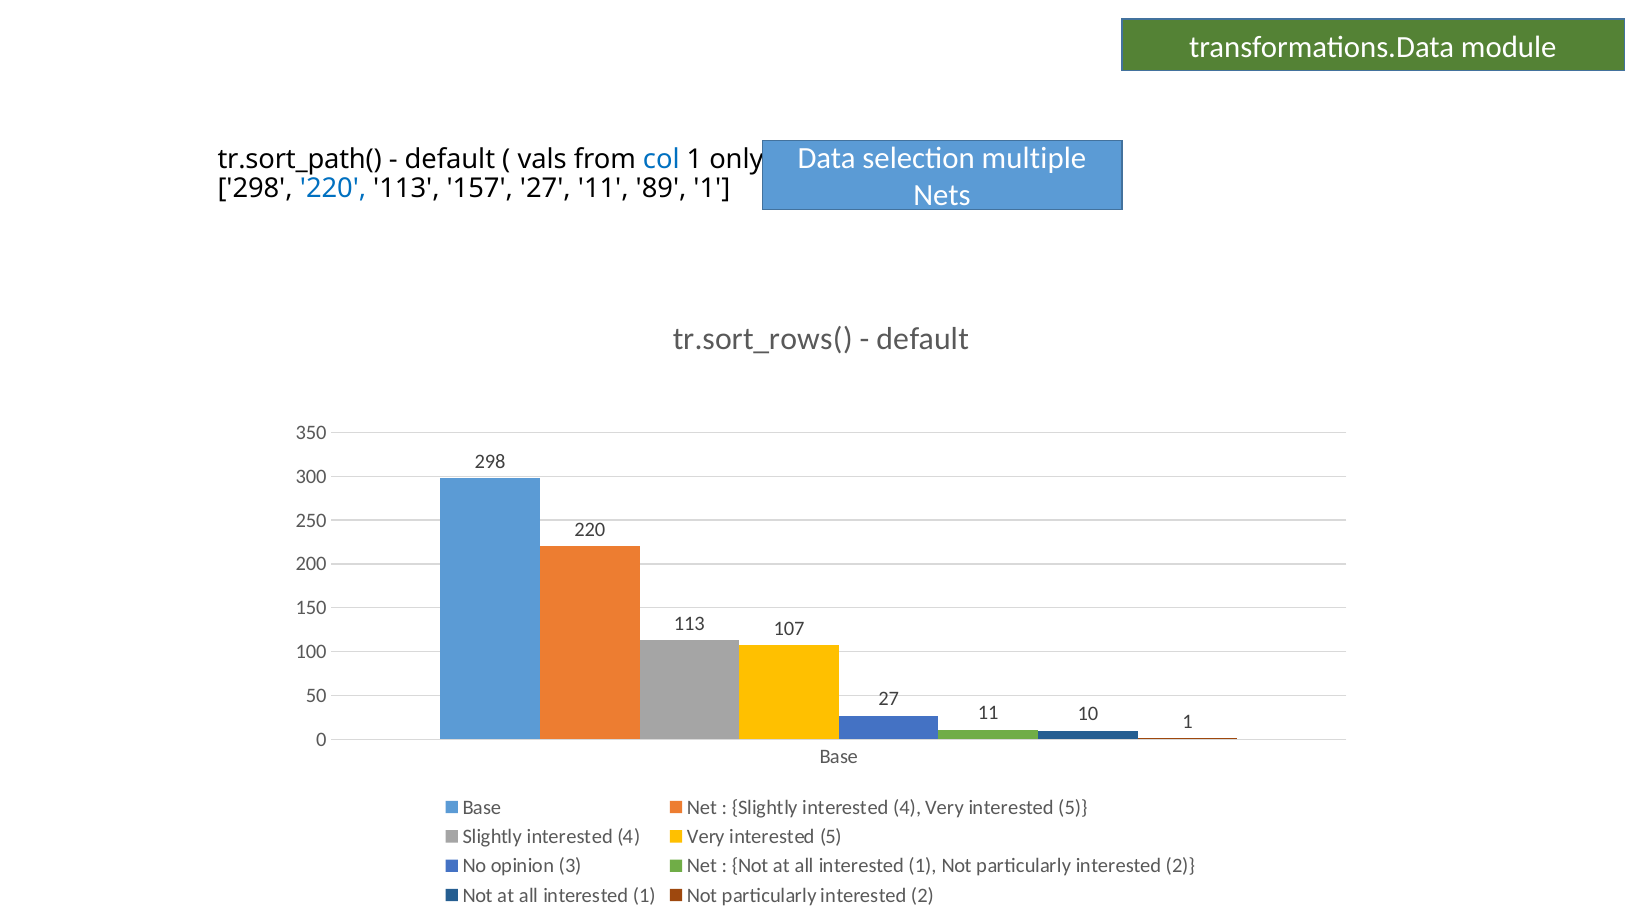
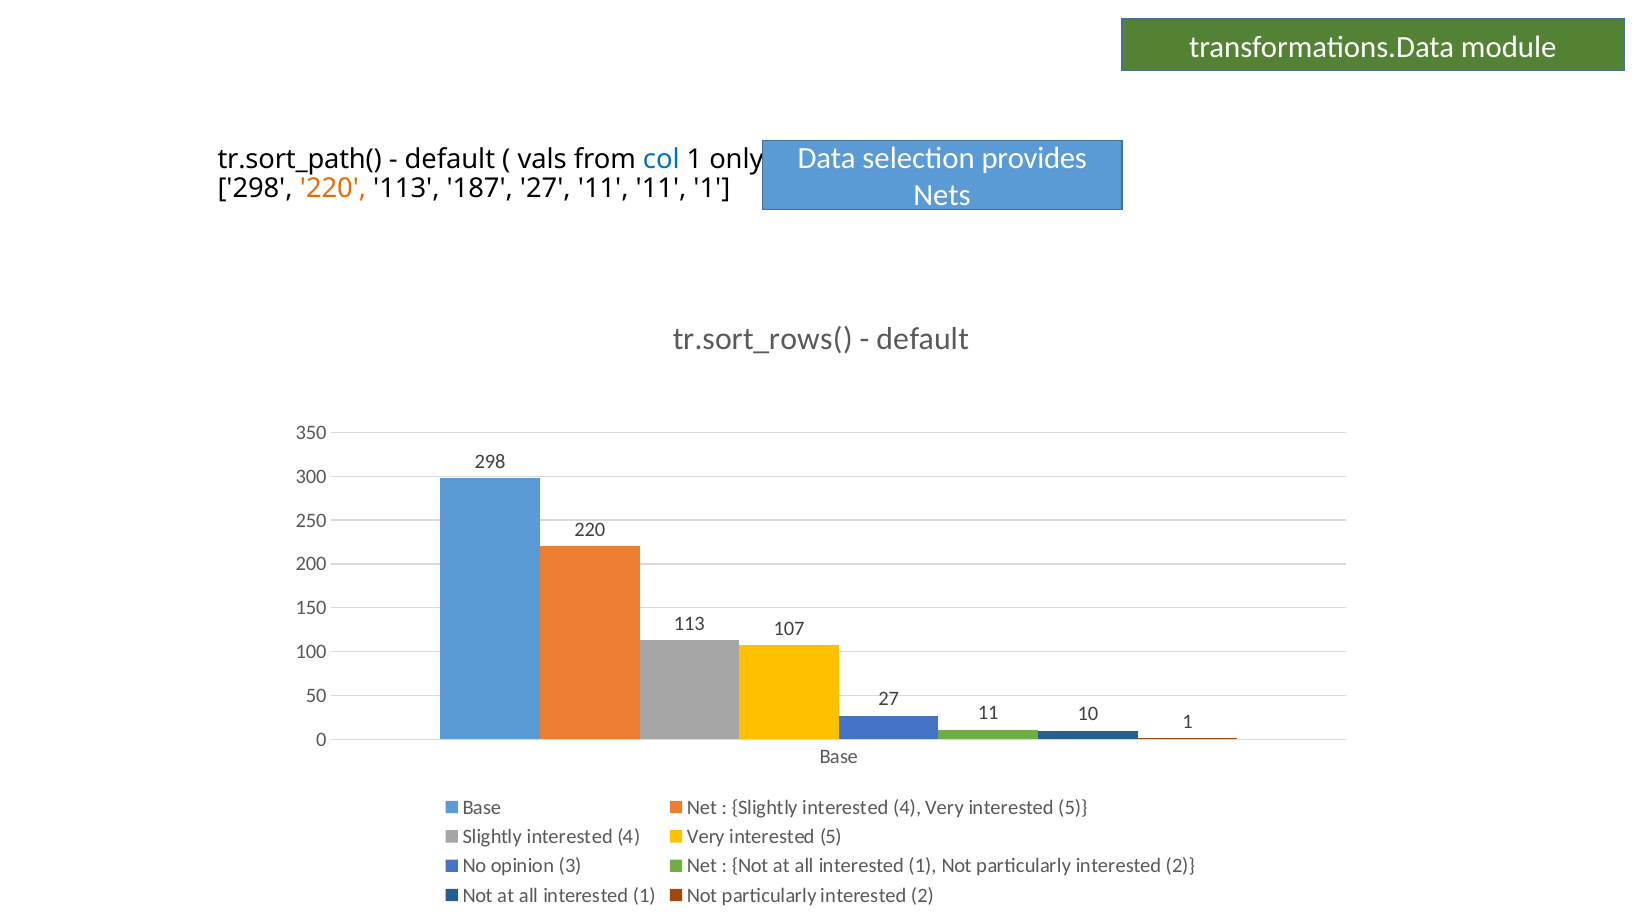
multiple: multiple -> provides (1034, 159)
220 colour: blue -> orange (333, 188)
157: 157 -> 187 (480, 188)
11 89: 89 -> 11 (661, 188)
